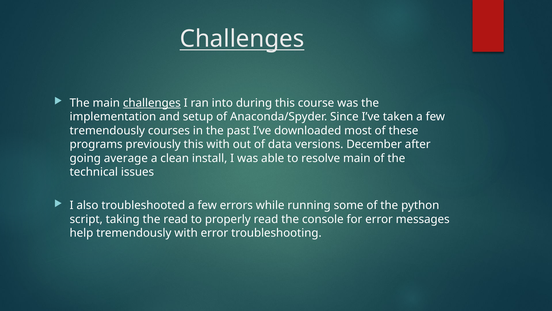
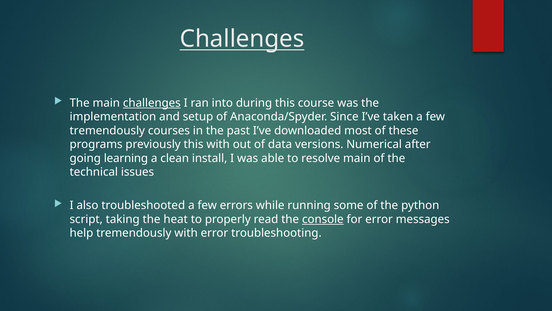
December: December -> Numerical (374, 144)
average: average -> learning (126, 158)
the read: read -> heat (176, 219)
console underline: none -> present (323, 219)
